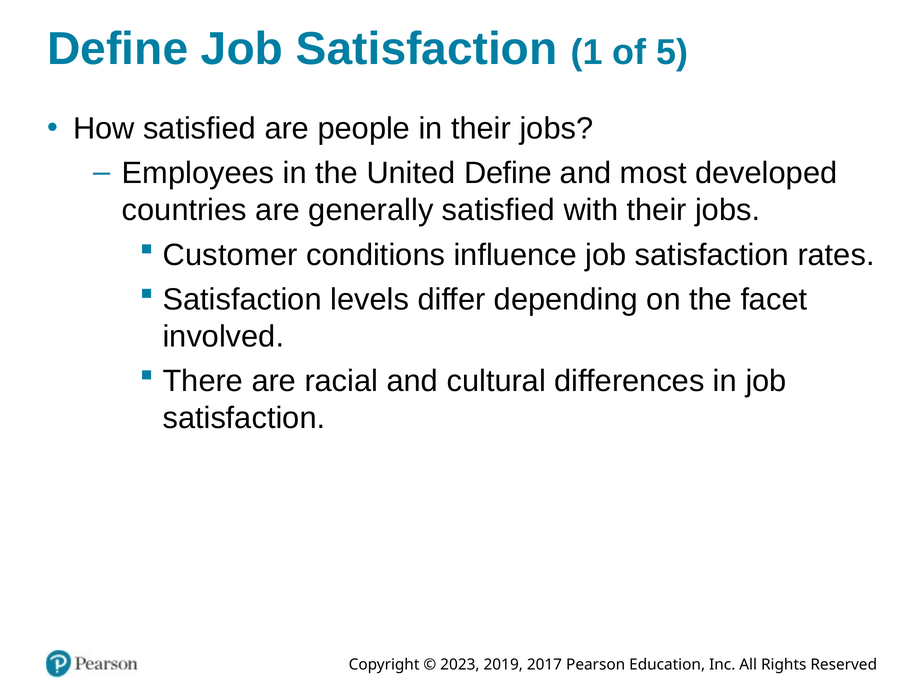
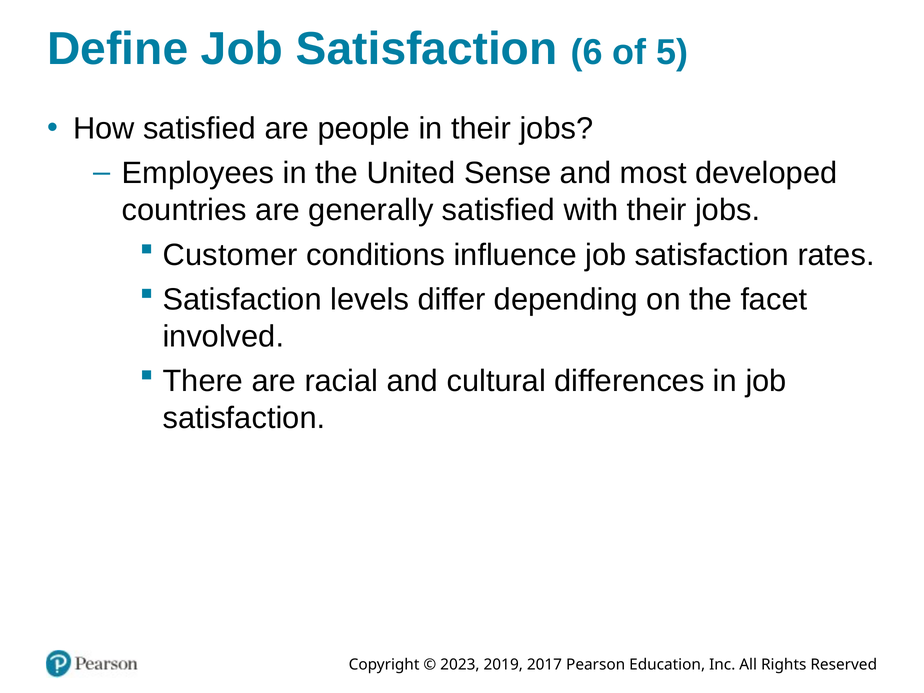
1: 1 -> 6 (587, 52)
United Define: Define -> Sense (508, 173)
